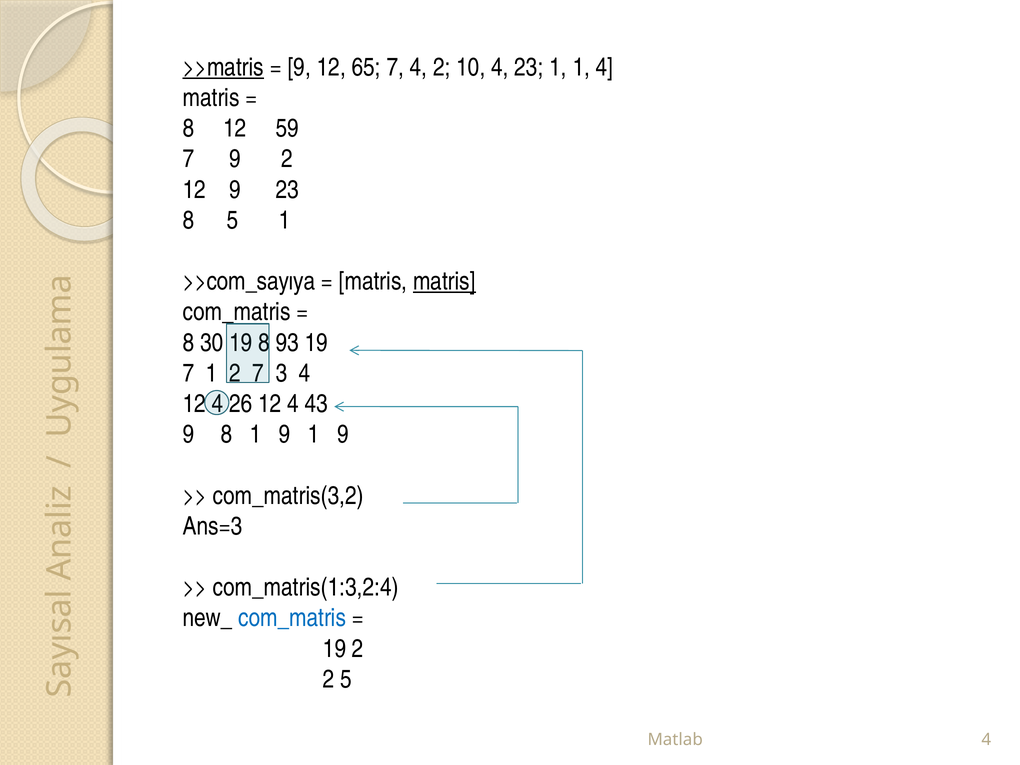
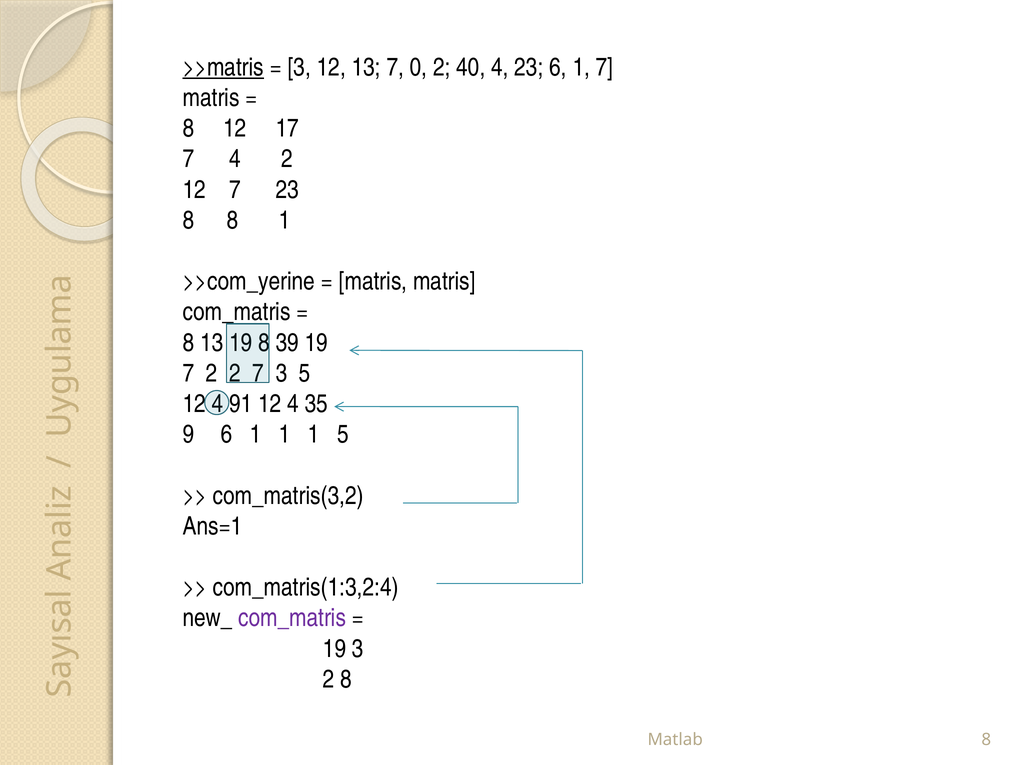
9: 9 -> 3 (299, 67)
12 65: 65 -> 13 (366, 67)
7 4: 4 -> 0 (418, 67)
10: 10 -> 40 (471, 67)
23 1: 1 -> 6 (558, 67)
1 4: 4 -> 7 (605, 67)
59: 59 -> 17 (287, 128)
7 9: 9 -> 4 (235, 159)
12 9: 9 -> 7 (235, 190)
8 5: 5 -> 8 (233, 220)
>>com_sayıya: >>com_sayıya -> >>com_yerine (249, 281)
matris underline: present -> none (444, 281)
8 30: 30 -> 13 (212, 343)
93: 93 -> 39 (287, 343)
7 1: 1 -> 2 (212, 373)
3 4: 4 -> 5 (305, 373)
26: 26 -> 91 (241, 404)
43: 43 -> 35 (316, 404)
8: 8 -> 6 (227, 434)
9: 9 -> 1 (285, 434)
9: 9 -> 5 (343, 434)
Ans=3: Ans=3 -> Ans=1 (213, 526)
com_matris colour: blue -> purple (292, 618)
19 2: 2 -> 3 (358, 649)
2 5: 5 -> 8 (346, 679)
Matlab 4: 4 -> 8 (986, 740)
